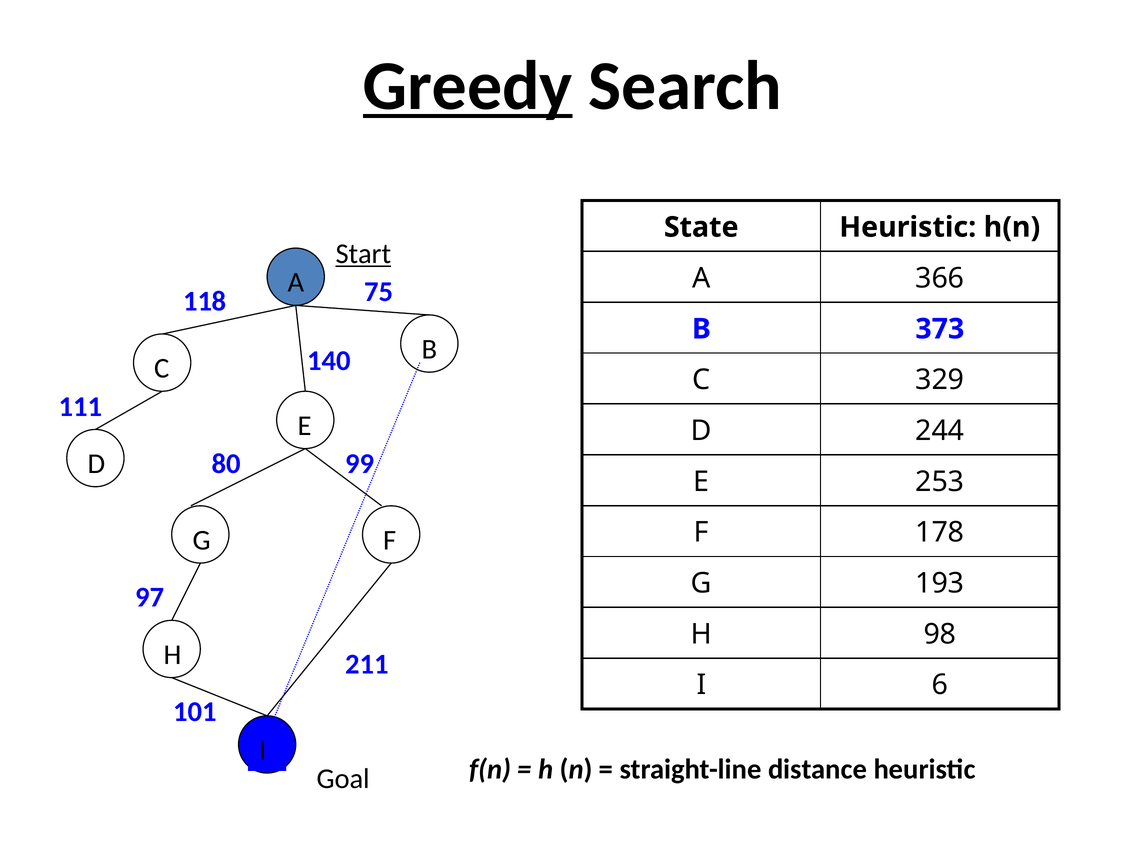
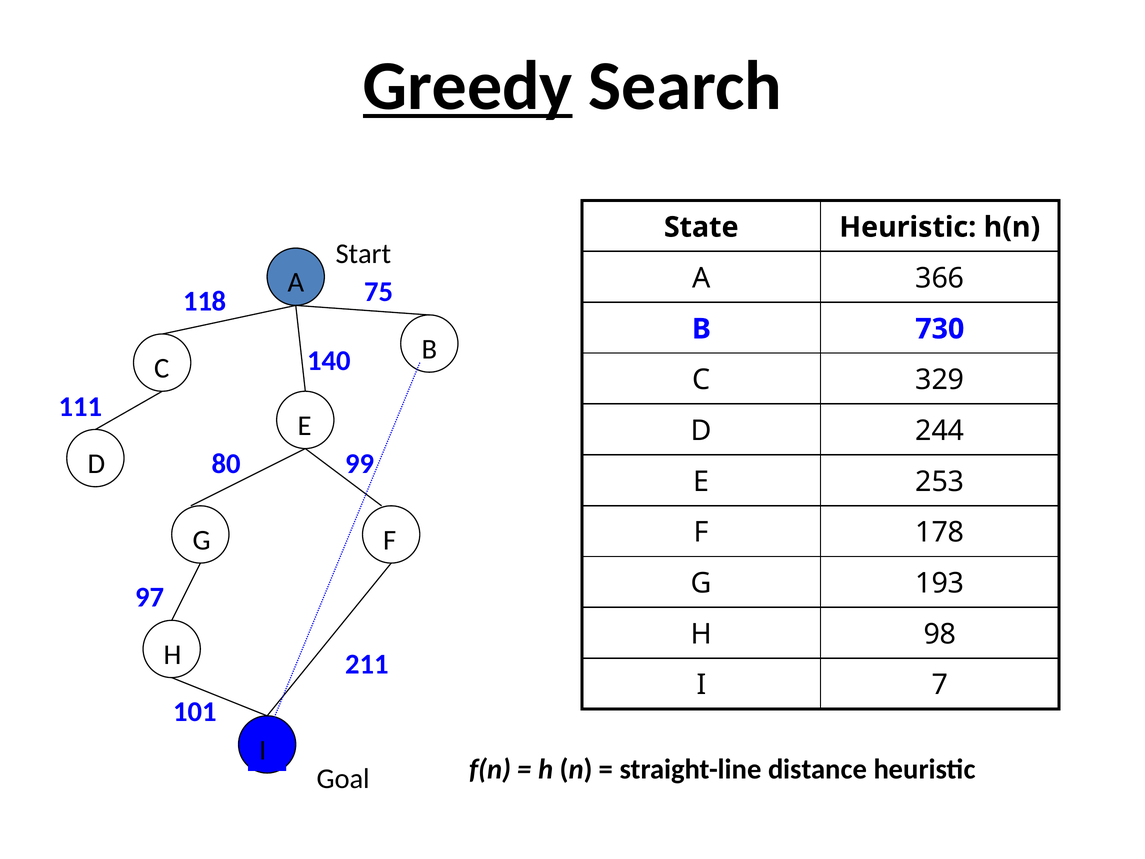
Start underline: present -> none (363, 254)
373: 373 -> 730 (940, 329)
6: 6 -> 7 (940, 685)
